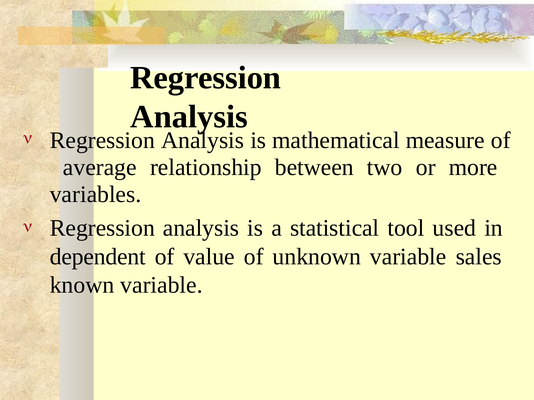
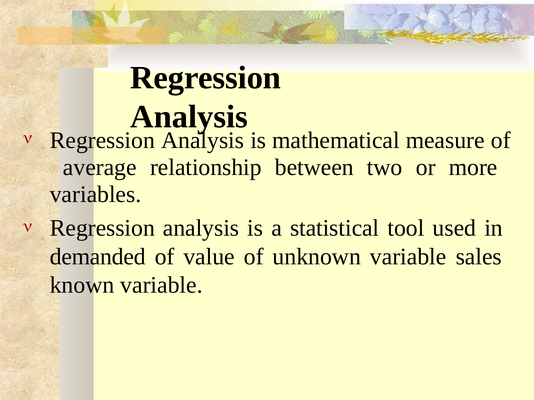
dependent: dependent -> demanded (98, 257)
